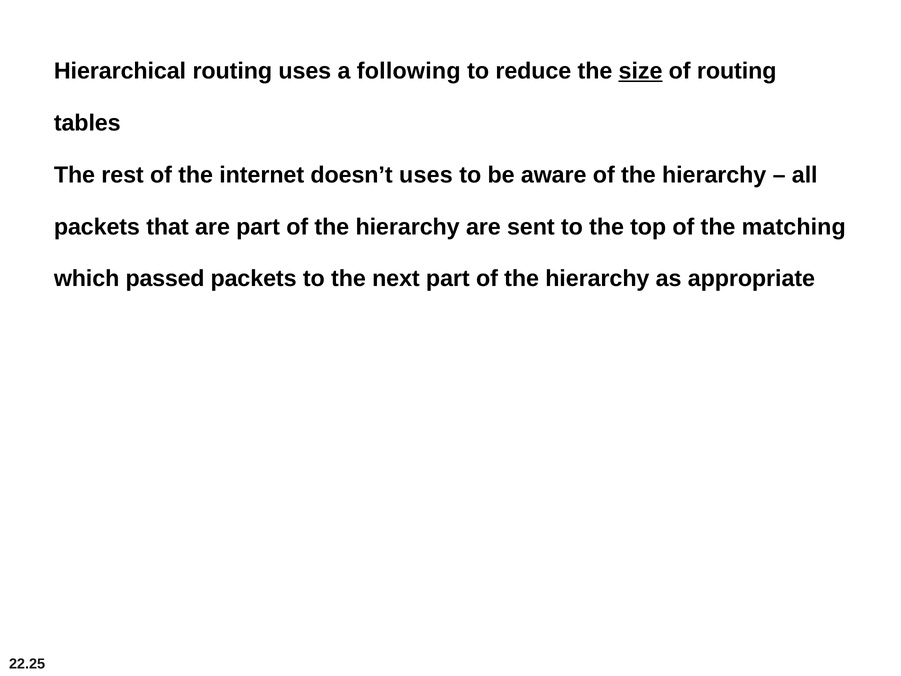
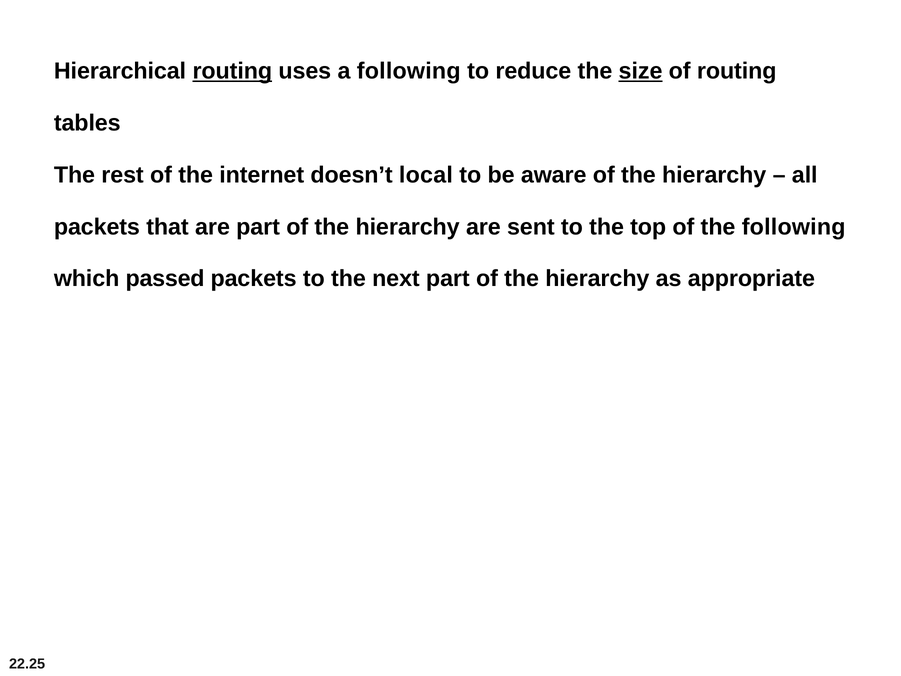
routing underline: none -> present (232, 71)
doesn’t uses: uses -> local (426, 175)
the matching: matching -> following (794, 227)
